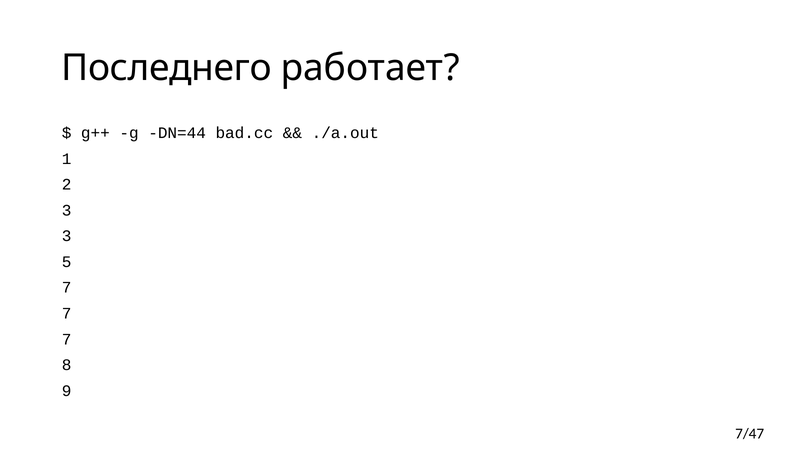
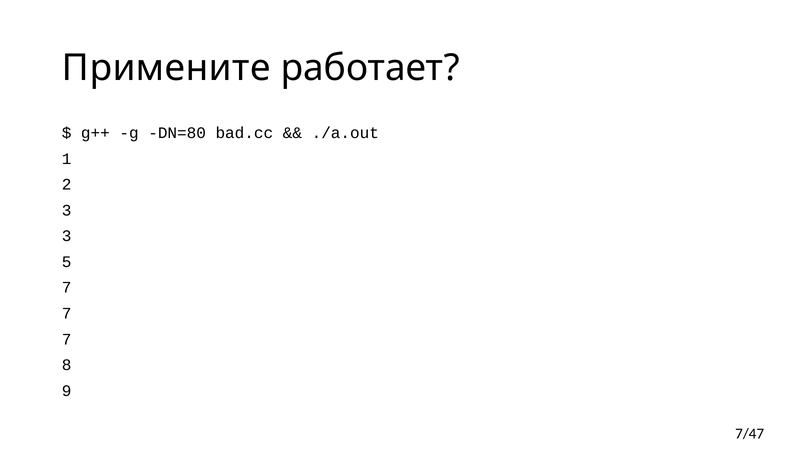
Последнего: Последнего -> Примените (166, 68)
DN=44: DN=44 -> DN=80 (177, 133)
